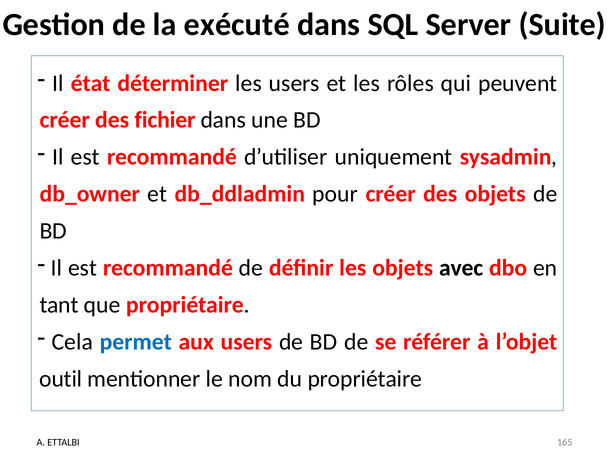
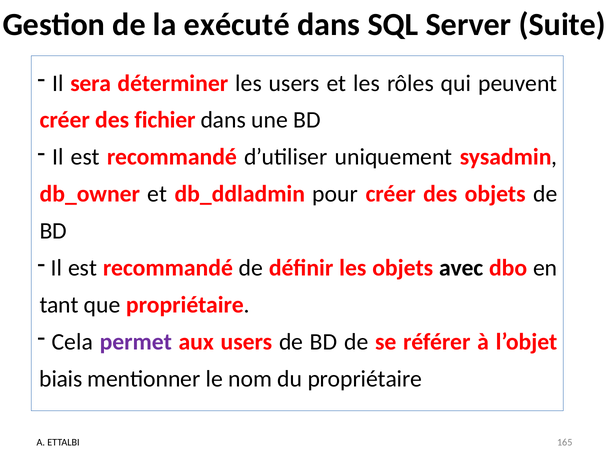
état: état -> sera (91, 83)
permet colour: blue -> purple (136, 342)
outil: outil -> biais (61, 379)
